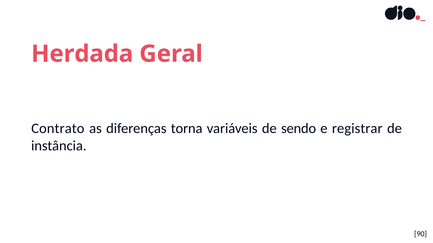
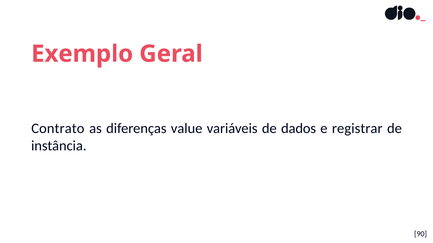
Herdada: Herdada -> Exemplo (82, 54)
torna: torna -> value (187, 129)
sendo: sendo -> dados (299, 129)
